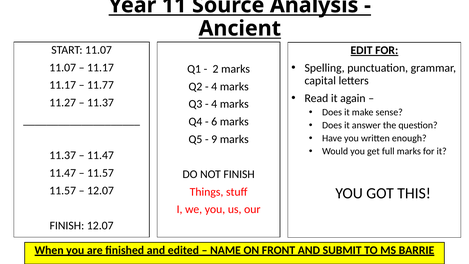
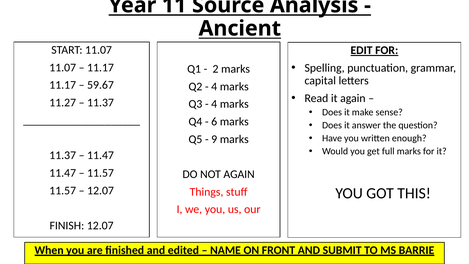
11.77: 11.77 -> 59.67 (101, 85)
NOT FINISH: FINISH -> AGAIN (239, 174)
